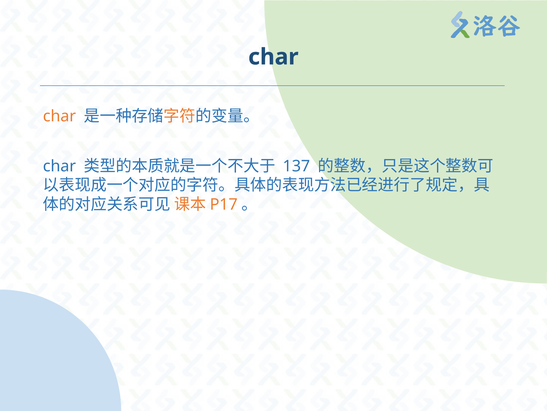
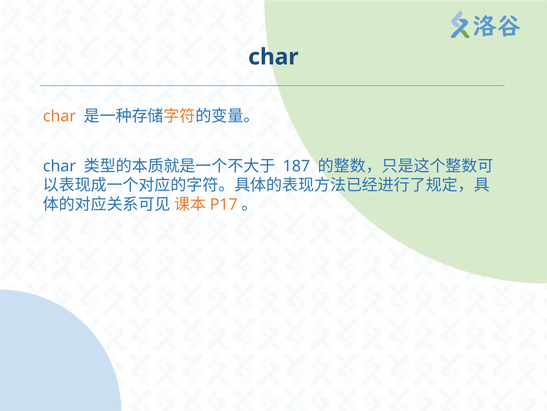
137: 137 -> 187 (296, 166)
